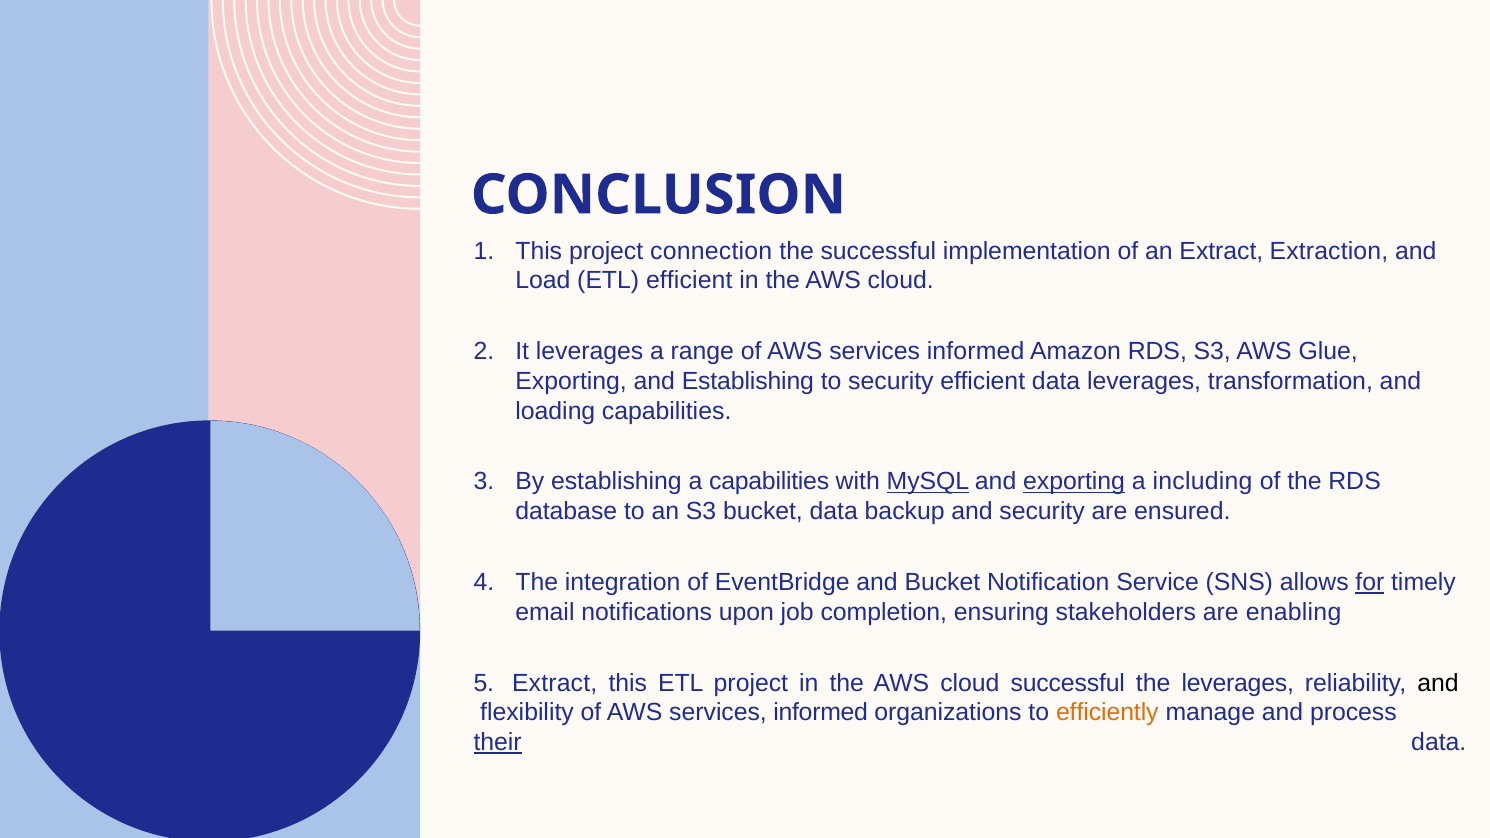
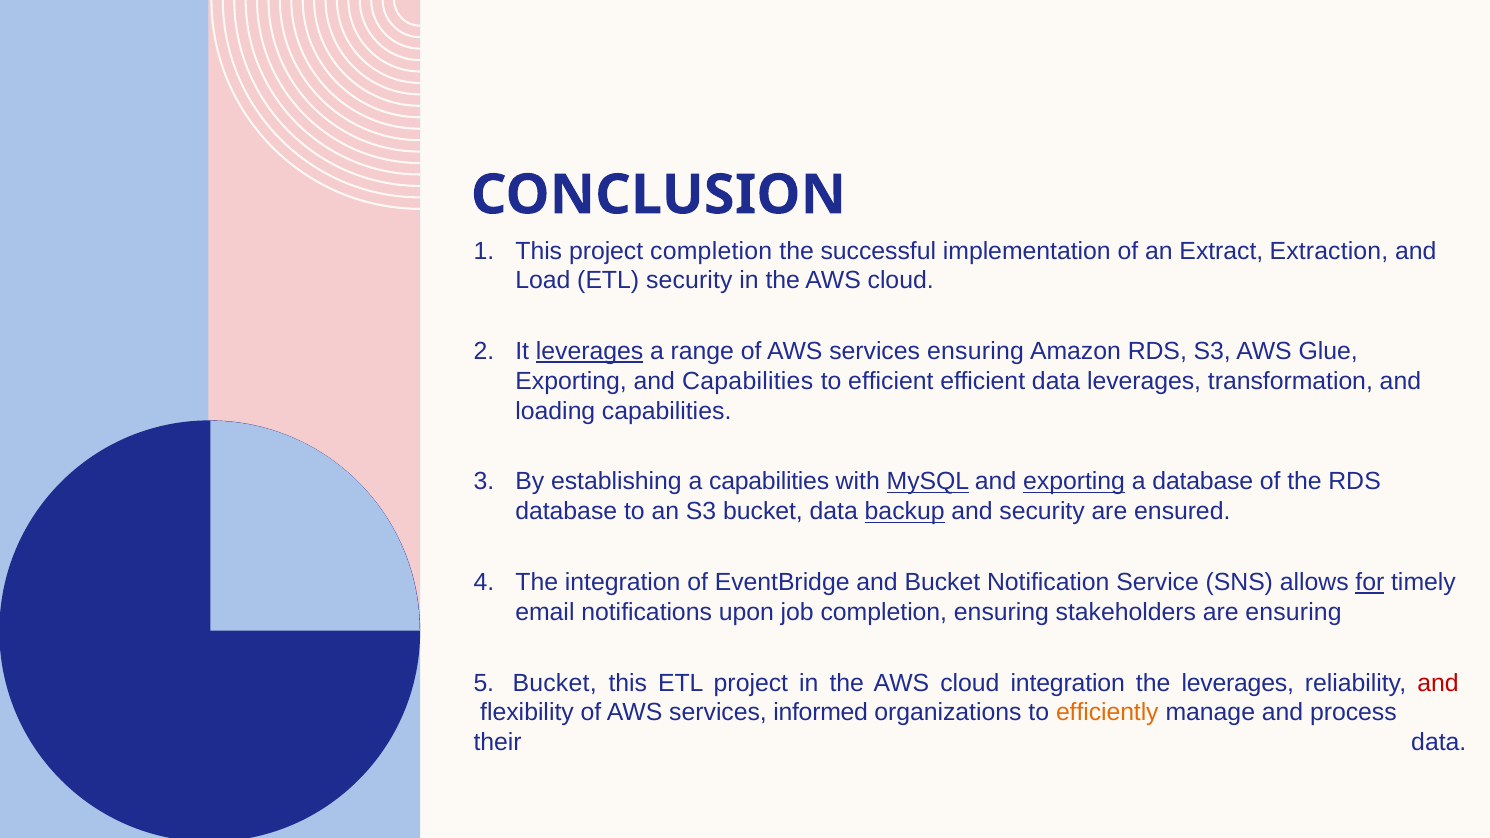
project connection: connection -> completion (711, 251)
ETL efficient: efficient -> security (689, 281)
leverages underline: none -> present (590, 352)
informed: informed -> ensuring (976, 352)
and Establishing: Establishing -> Capabilities (748, 381)
to security: security -> efficient (891, 381)
a including: including -> database (1203, 482)
backup underline: none -> present (905, 512)
are enabling: enabling -> ensuring (1294, 612)
5 Extract: Extract -> Bucket (555, 683)
cloud successful: successful -> integration (1068, 683)
and colour: black -> red (1438, 683)
their underline: present -> none (498, 743)
